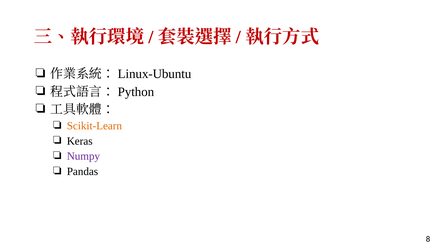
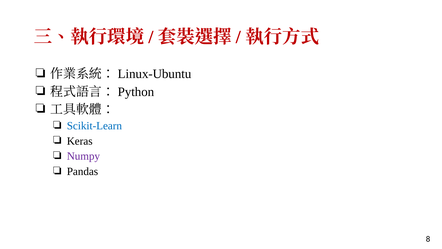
Scikit-Learn colour: orange -> blue (94, 126)
